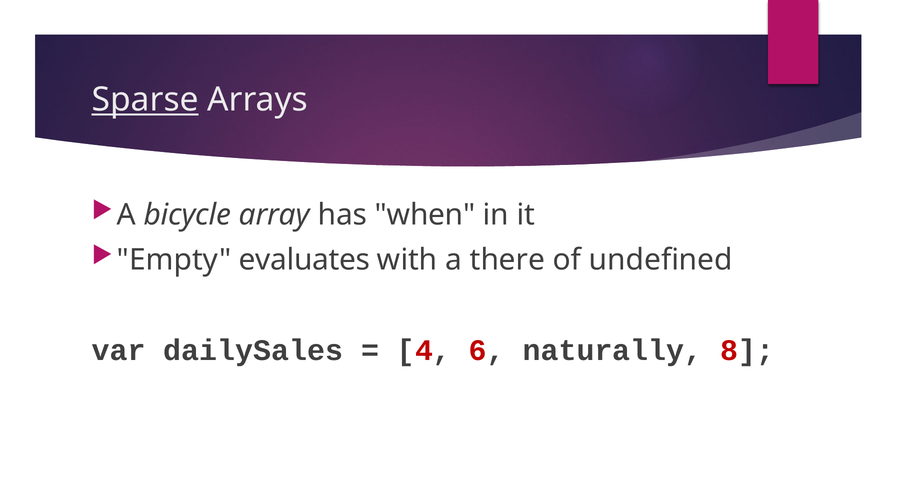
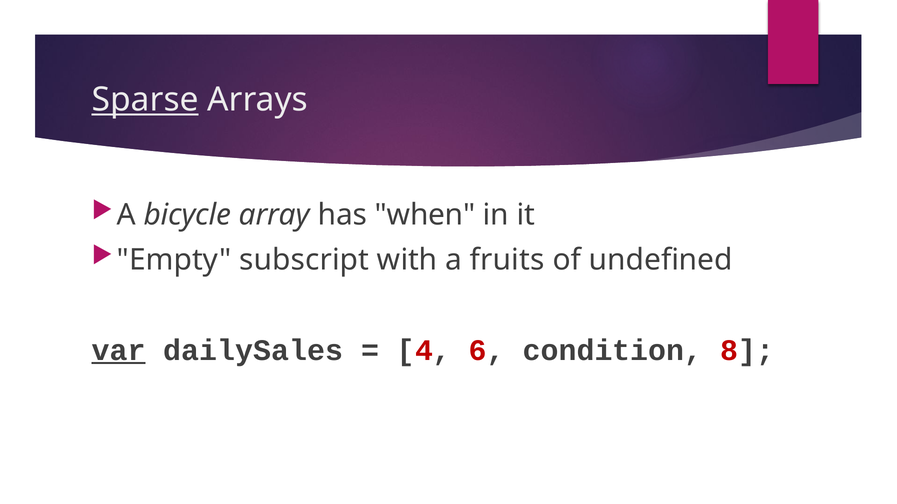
evaluates: evaluates -> subscript (304, 260)
there: there -> fruits (507, 260)
var underline: none -> present (119, 351)
naturally: naturally -> condition (612, 351)
